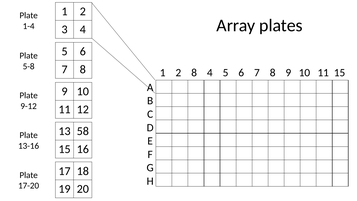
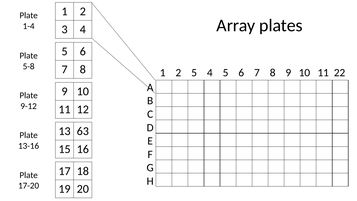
2 8: 8 -> 5 (194, 73)
11 15: 15 -> 22 (340, 73)
58: 58 -> 63 (83, 131)
